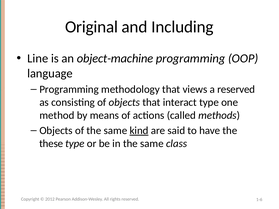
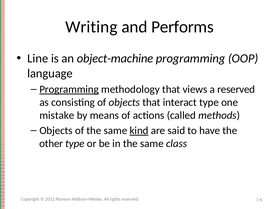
Original: Original -> Writing (91, 27)
Including: Including -> Performs (183, 27)
Programming underline: none -> present (69, 89)
method: method -> mistake (57, 115)
these: these -> other (51, 144)
